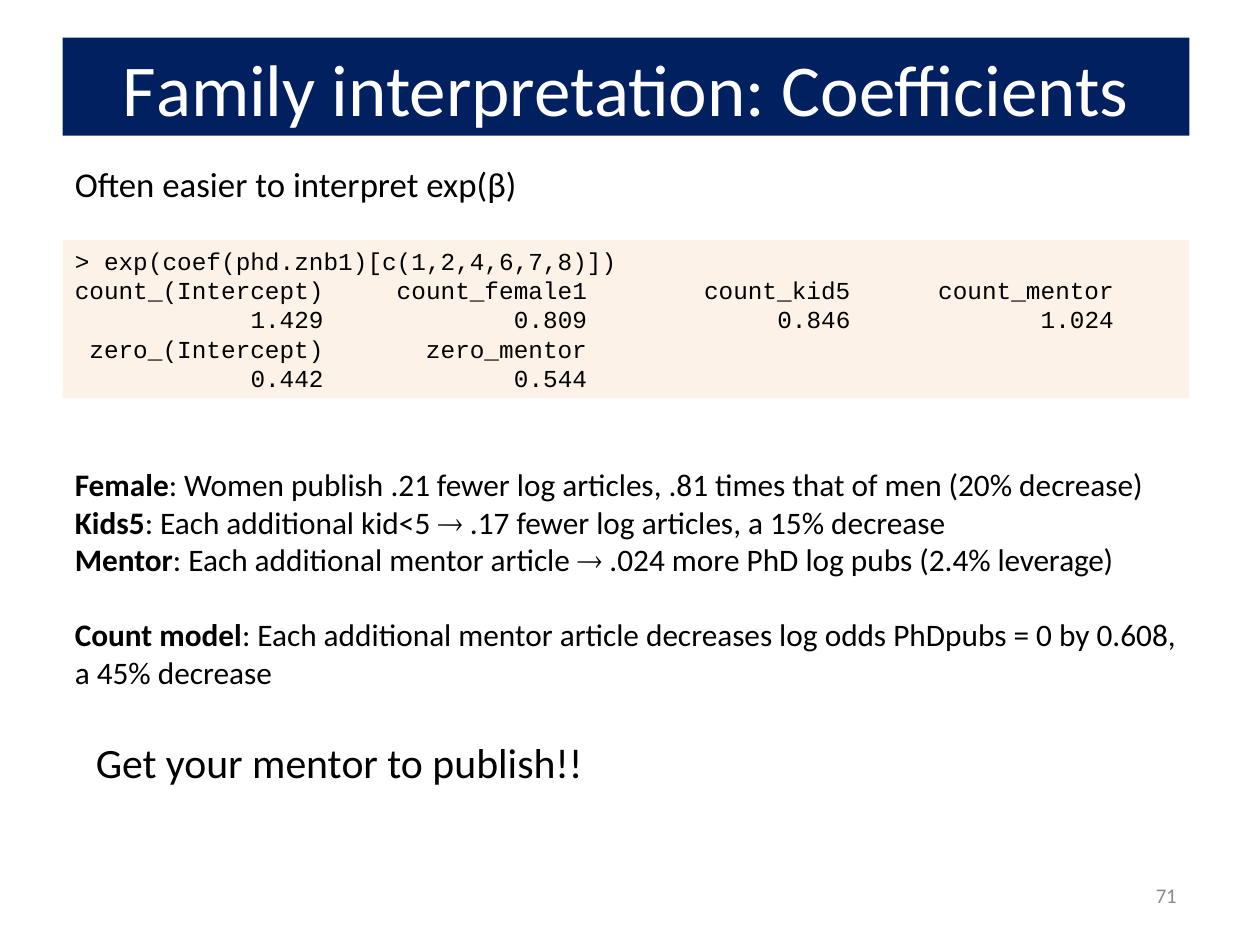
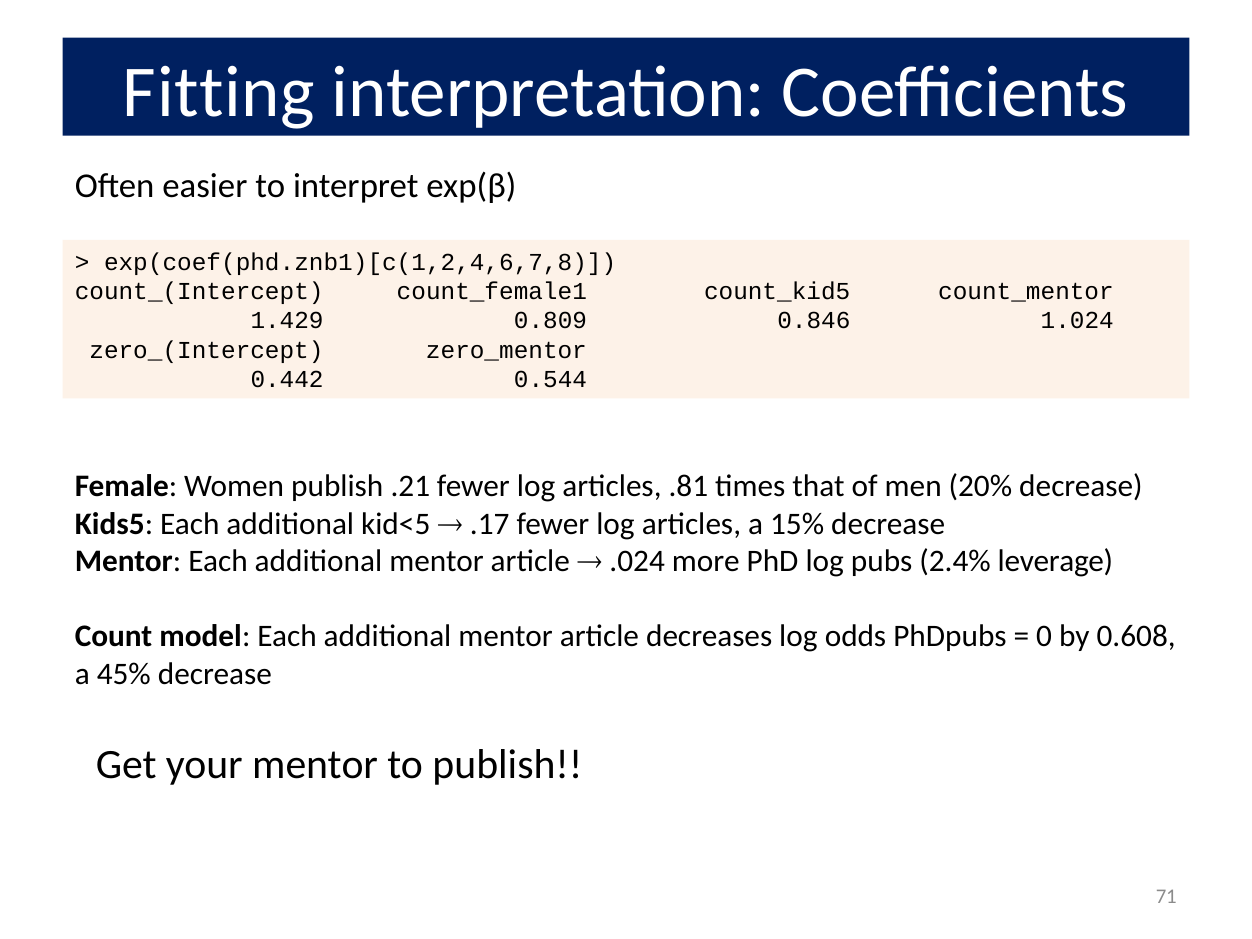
Family: Family -> Fitting (219, 93)
